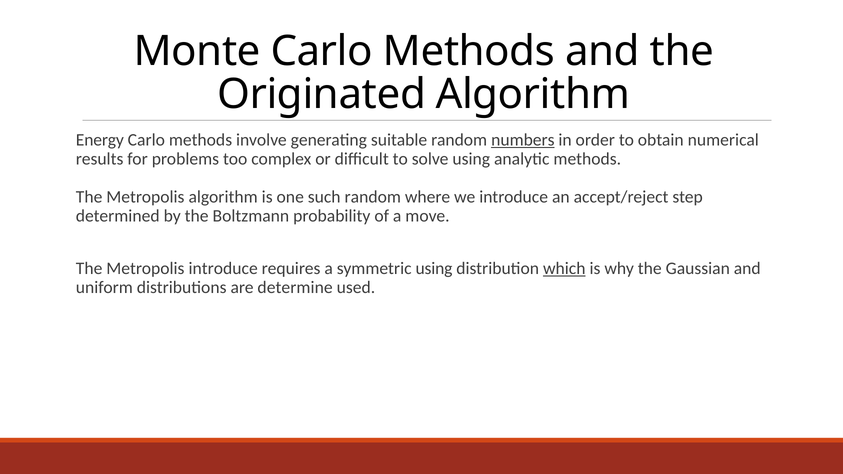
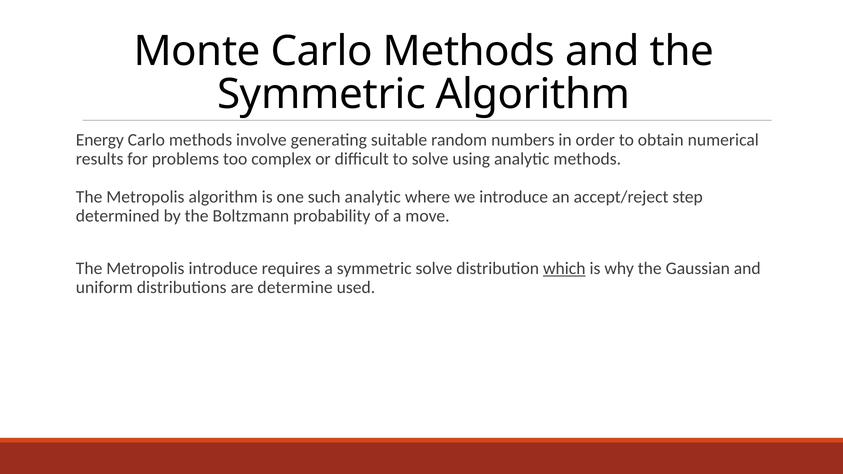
Originated: Originated -> Symmetric (321, 94)
numbers underline: present -> none (523, 140)
such random: random -> analytic (373, 197)
symmetric using: using -> solve (434, 268)
